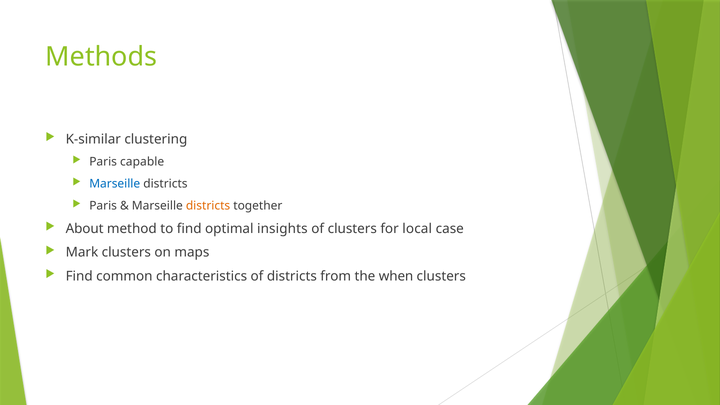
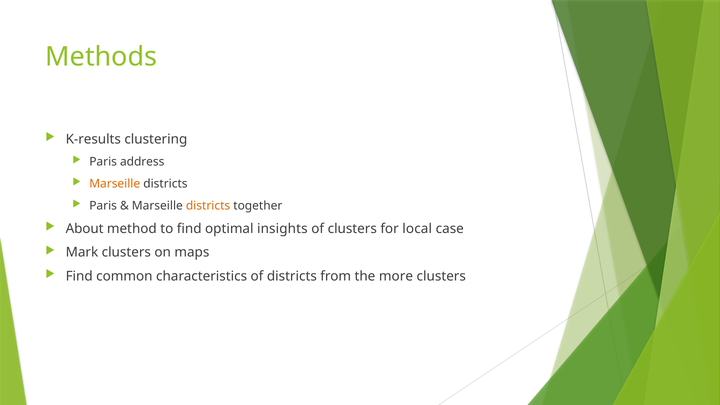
K-similar: K-similar -> K-results (93, 139)
capable: capable -> address (142, 162)
Marseille colour: blue -> orange (115, 184)
when: when -> more (396, 276)
